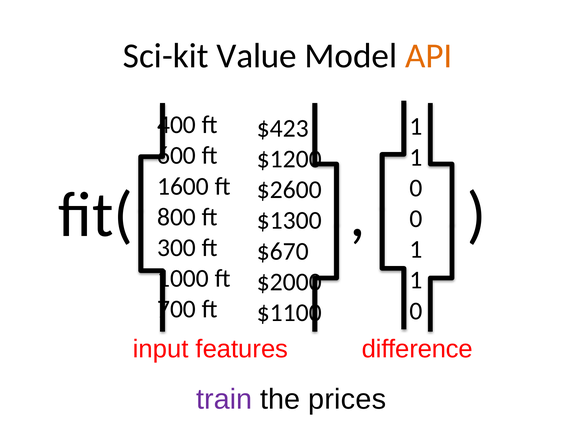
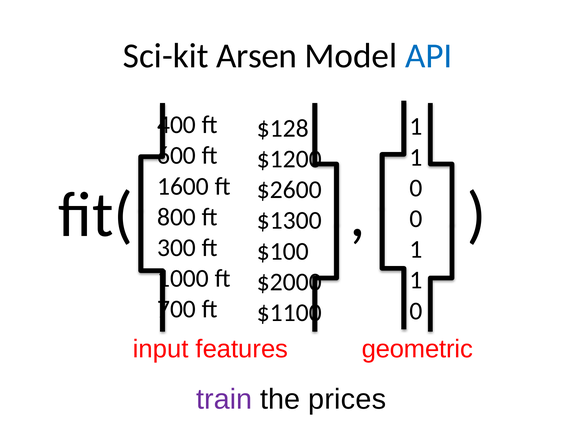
Value: Value -> Arsen (257, 56)
API colour: orange -> blue (429, 56)
$423: $423 -> $128 (283, 128)
$670: $670 -> $100 (283, 251)
difference: difference -> geometric (417, 349)
